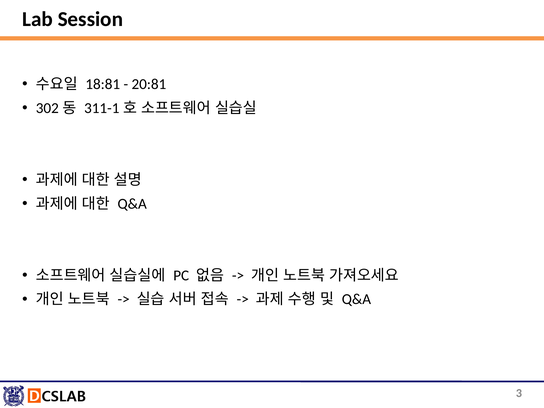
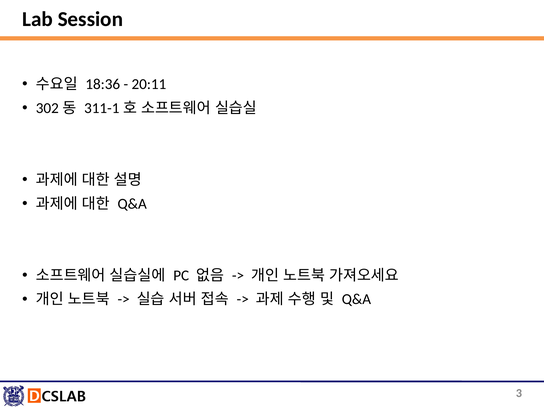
18:81: 18:81 -> 18:36 (103, 84)
20:81: 20:81 -> 20:11 (149, 84)
